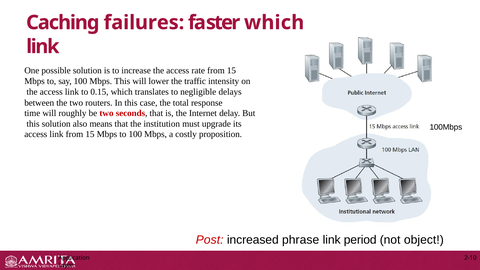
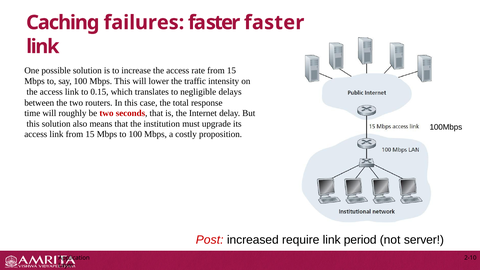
faster which: which -> faster (274, 23)
phrase: phrase -> require (301, 240)
object: object -> server (424, 240)
